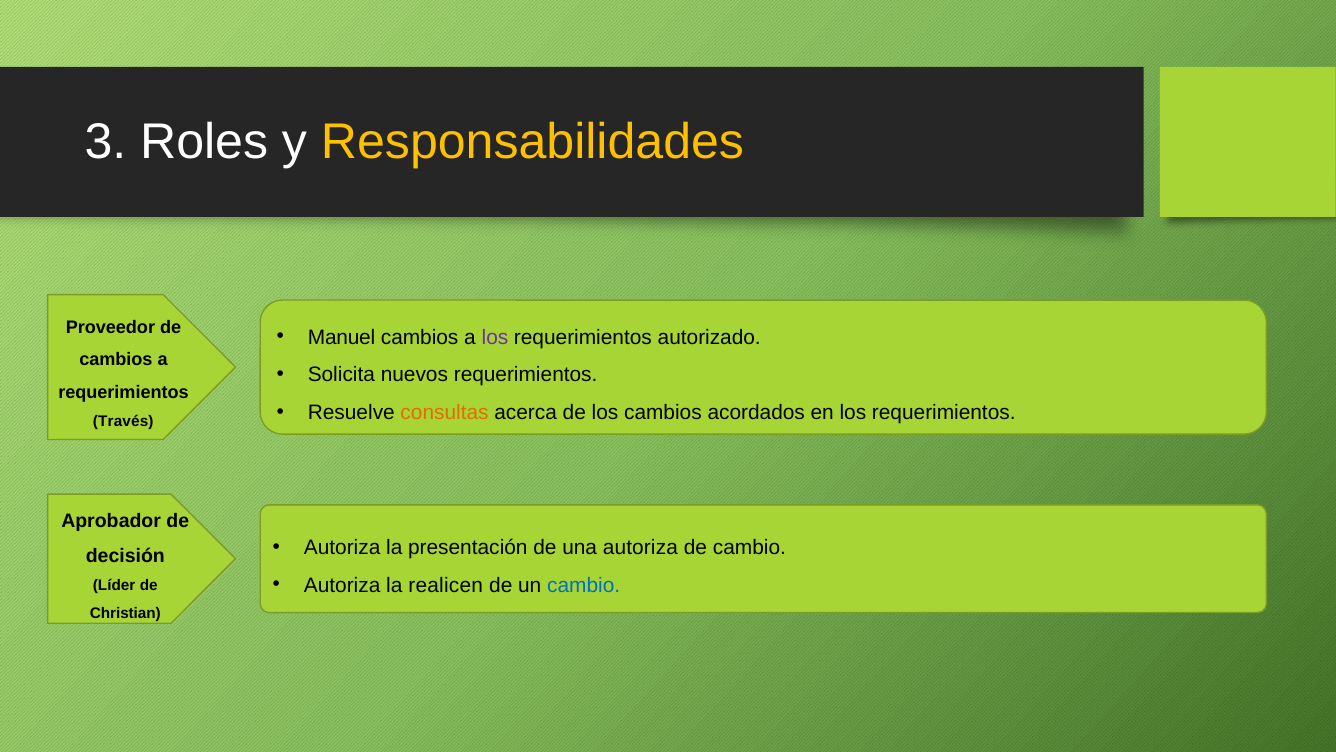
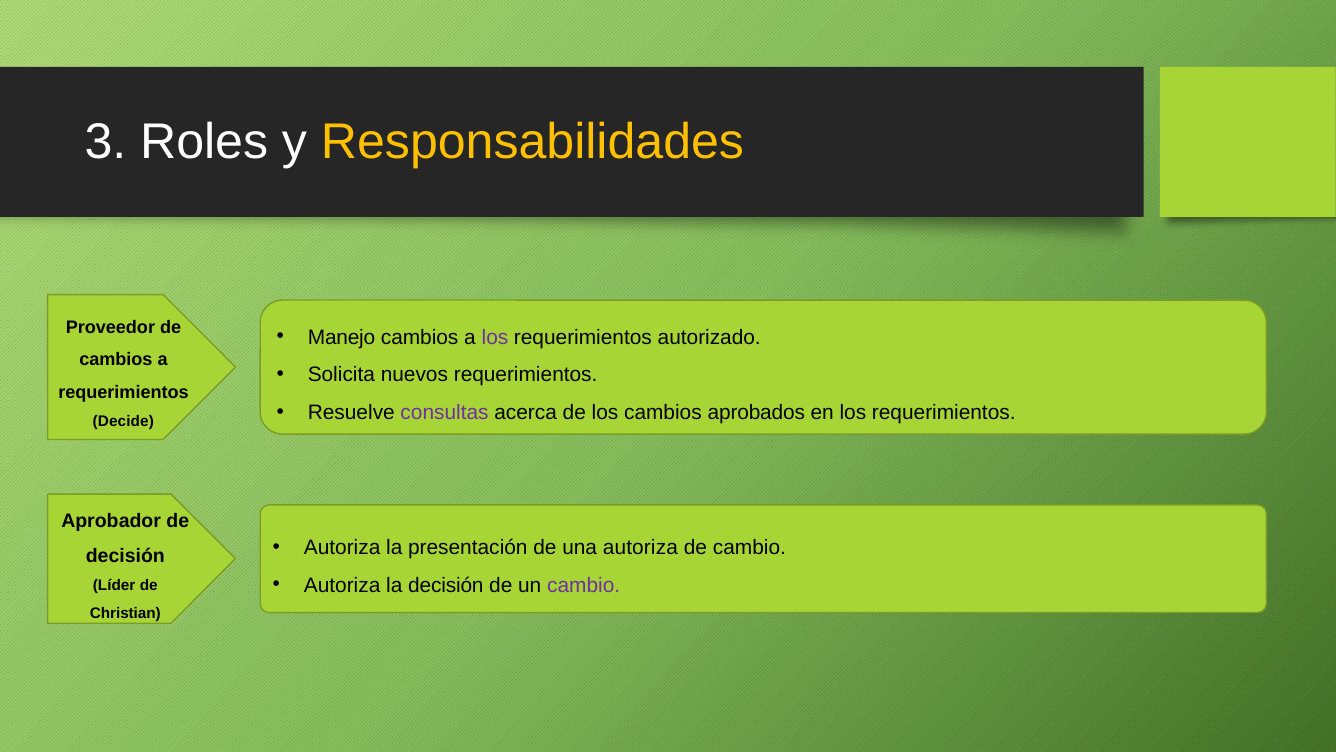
Manuel: Manuel -> Manejo (342, 337)
consultas colour: orange -> purple (445, 412)
acordados: acordados -> aprobados (756, 412)
Través: Través -> Decide (123, 421)
la realicen: realicen -> decisión (446, 585)
cambio colour: blue -> purple (584, 585)
